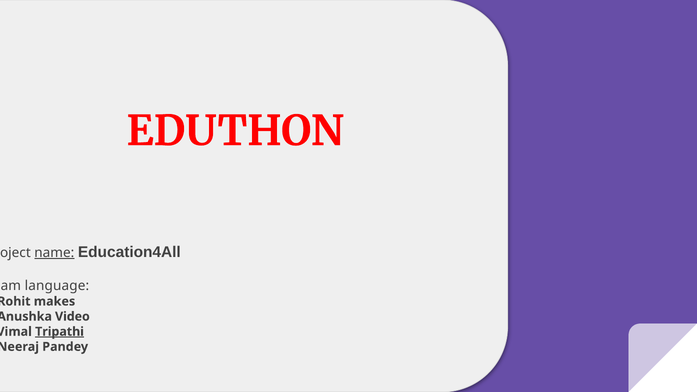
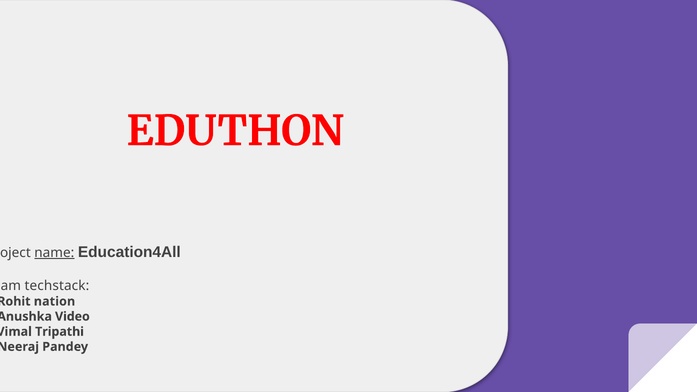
language: language -> techstack (57, 286)
makes: makes -> nation (54, 301)
Tripathi underline: present -> none (60, 332)
